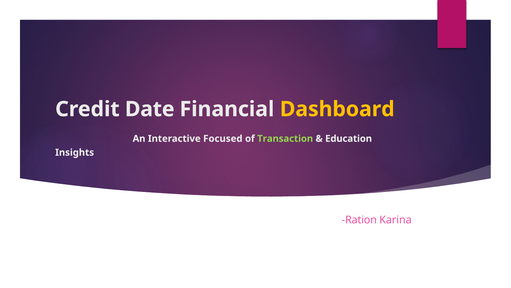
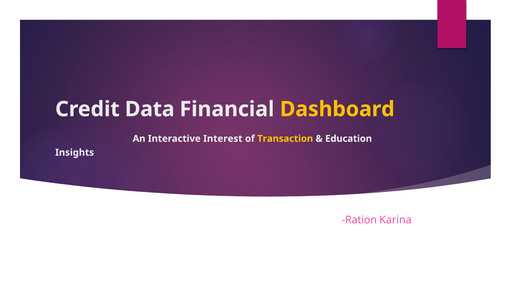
Date: Date -> Data (150, 109)
Focused: Focused -> Interest (223, 138)
Transaction colour: light green -> yellow (285, 138)
